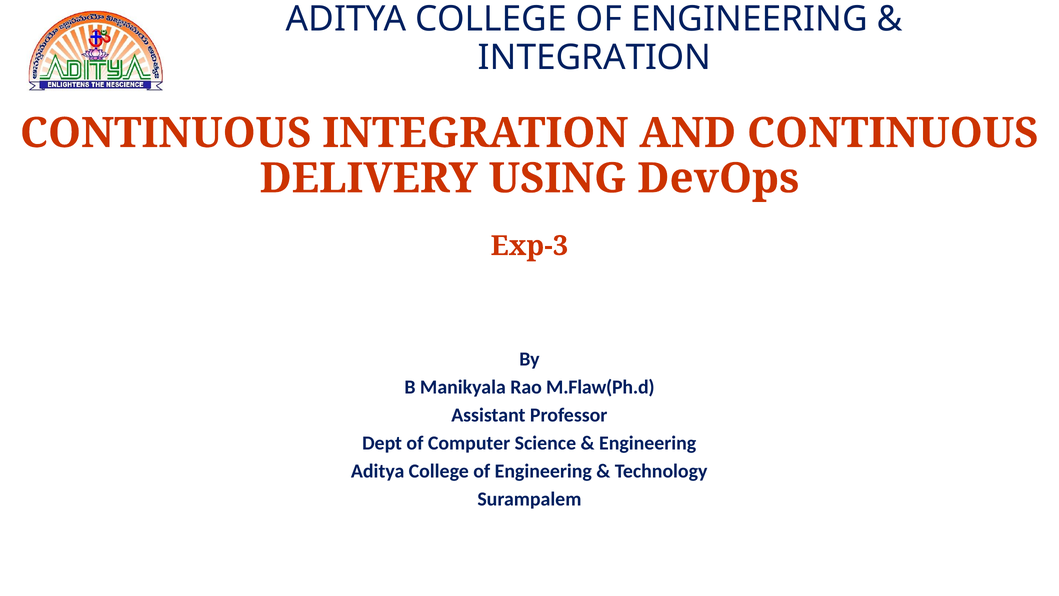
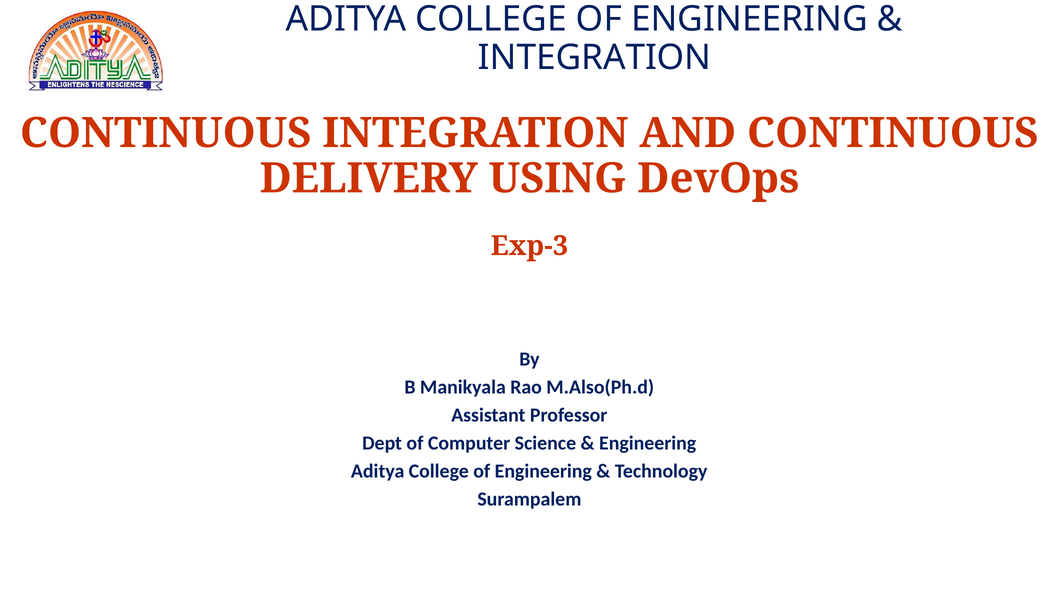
M.Flaw(Ph.d: M.Flaw(Ph.d -> M.Also(Ph.d (600, 387)
